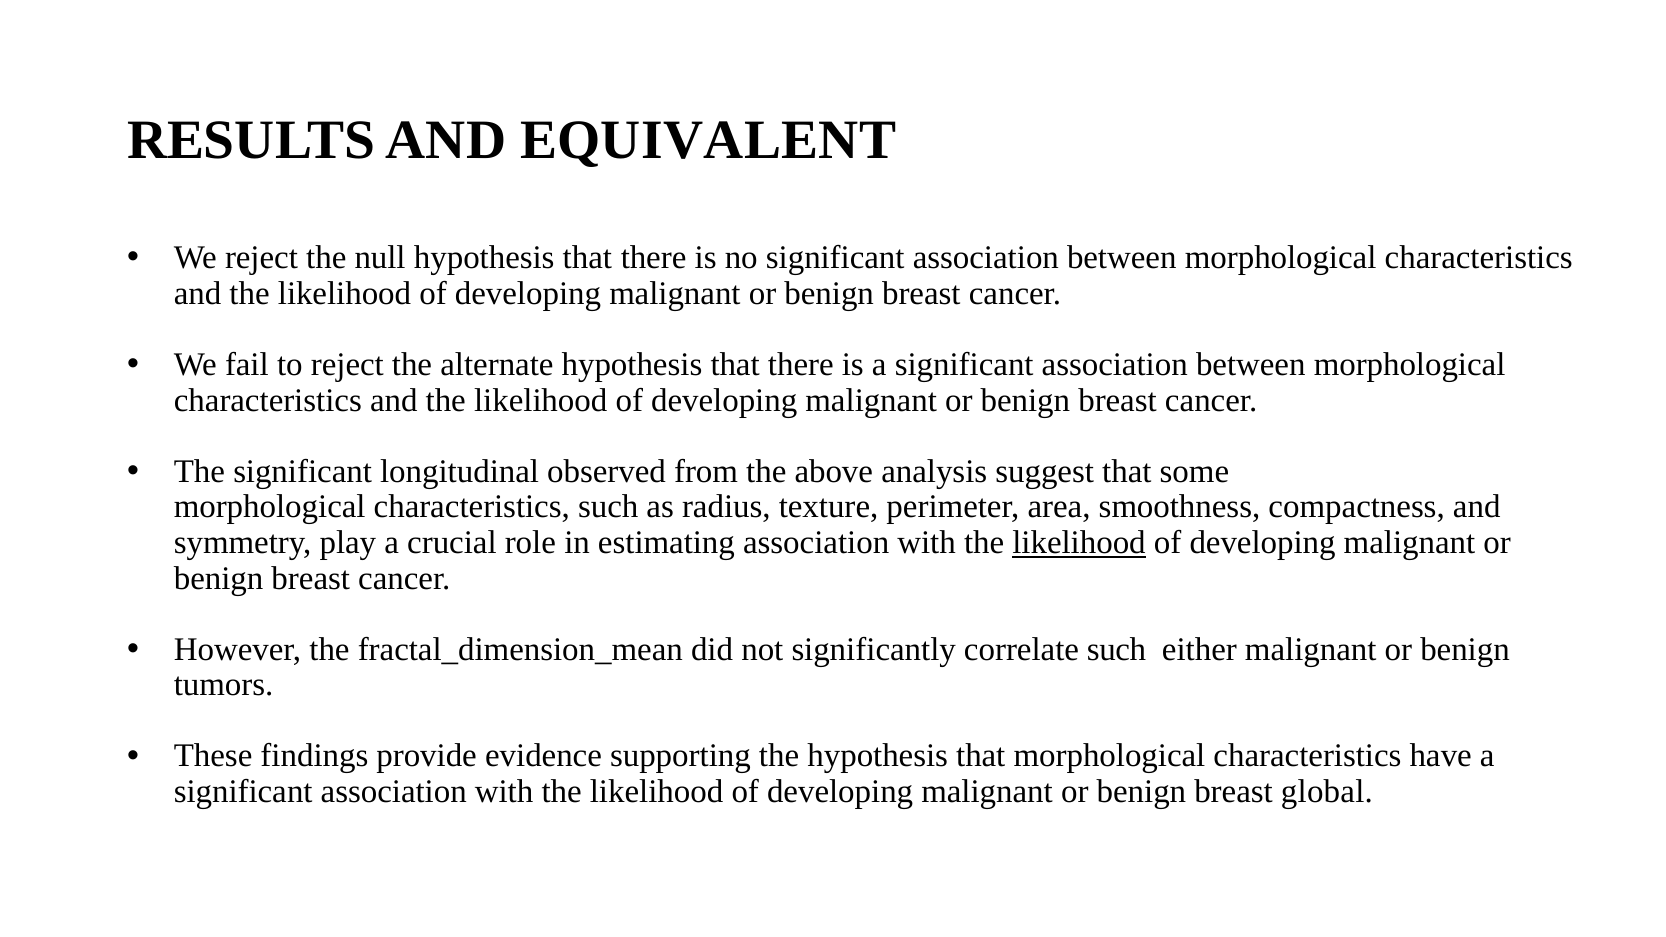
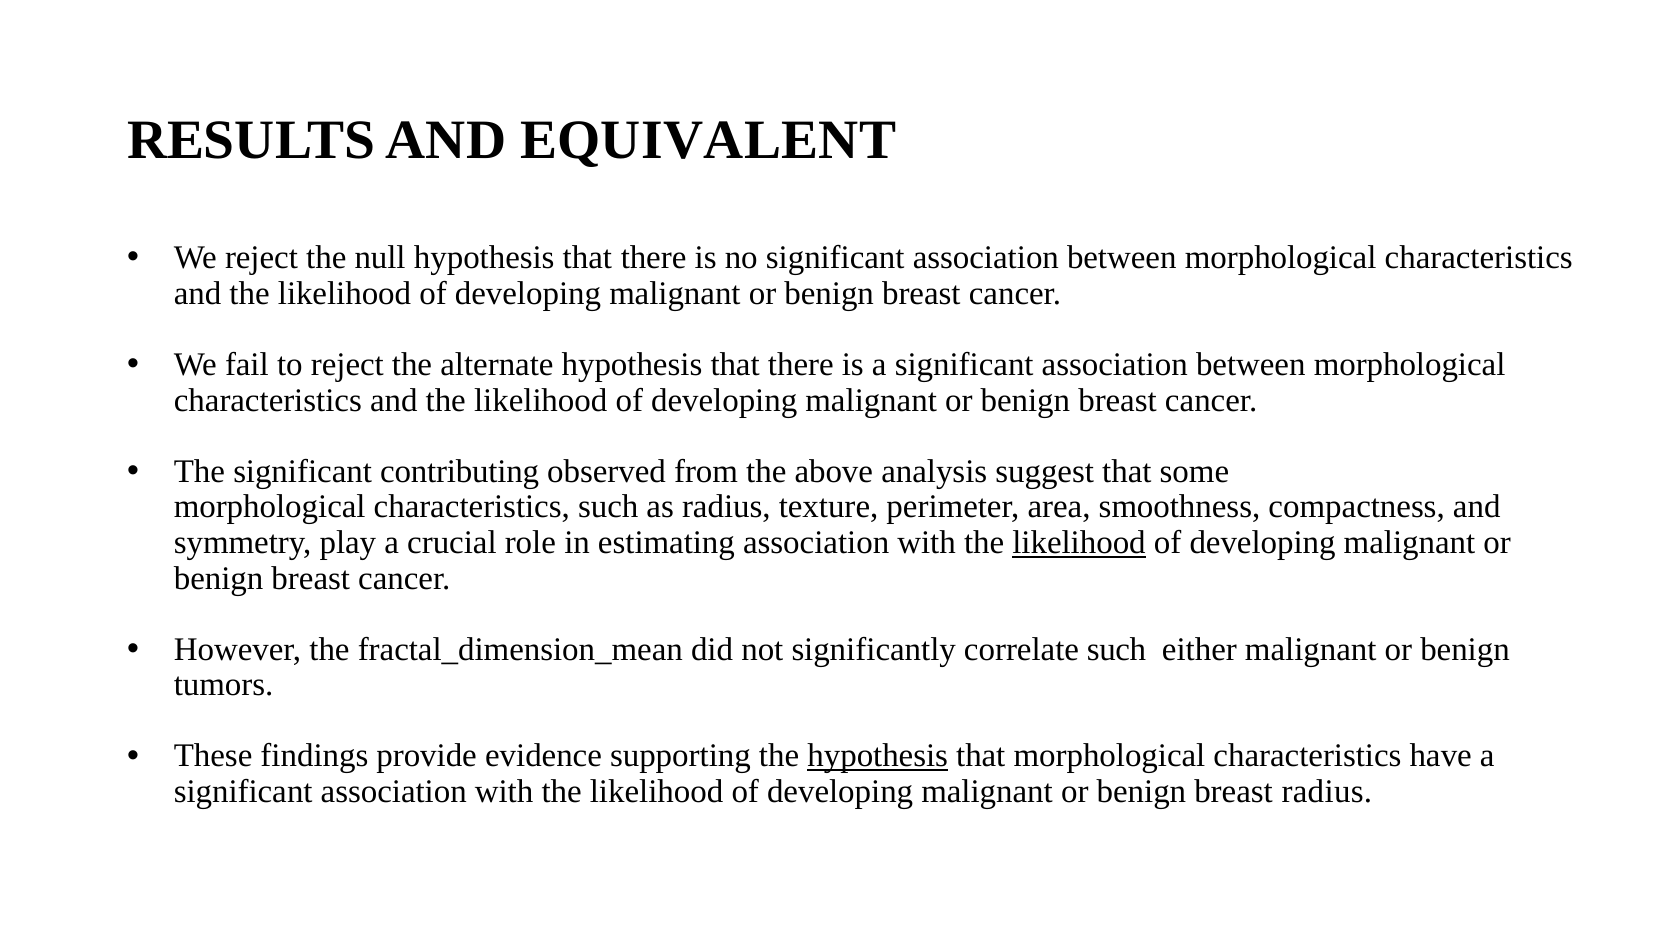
longitudinal: longitudinal -> contributing (460, 471)
hypothesis underline: none -> present (878, 756)
breast global: global -> radius (1327, 792)
